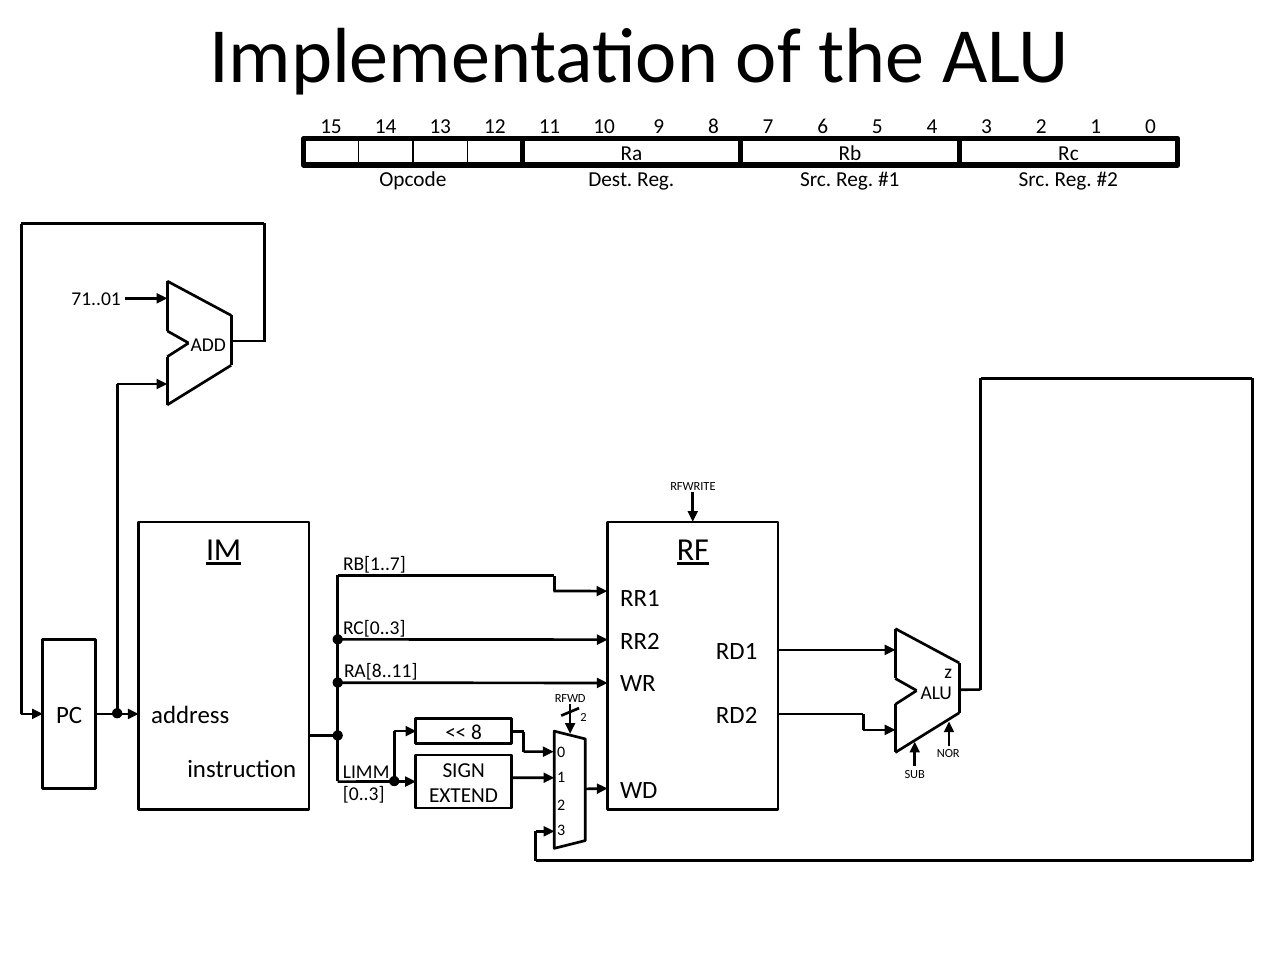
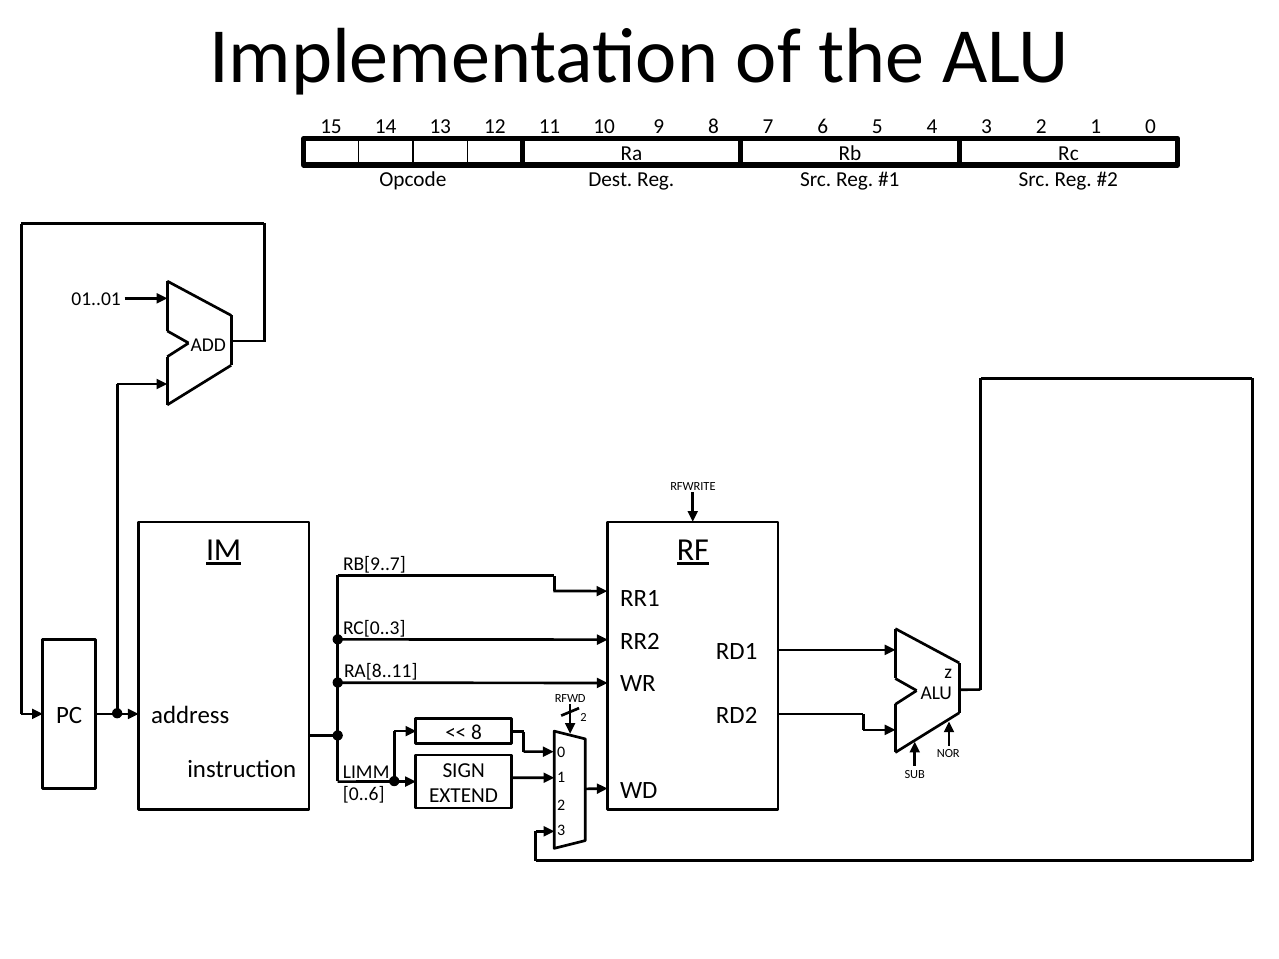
71..01: 71..01 -> 01..01 (96, 299)
RB[1..7: RB[1..7 -> RB[9..7 (374, 564)
0..3: 0..3 -> 0..6 (364, 794)
